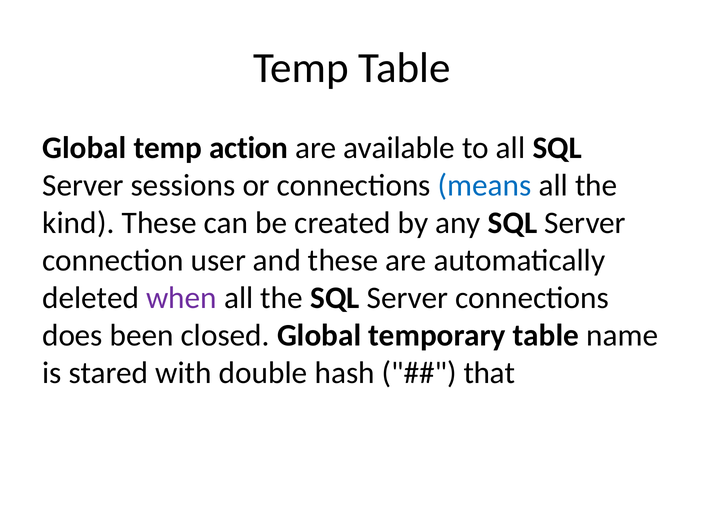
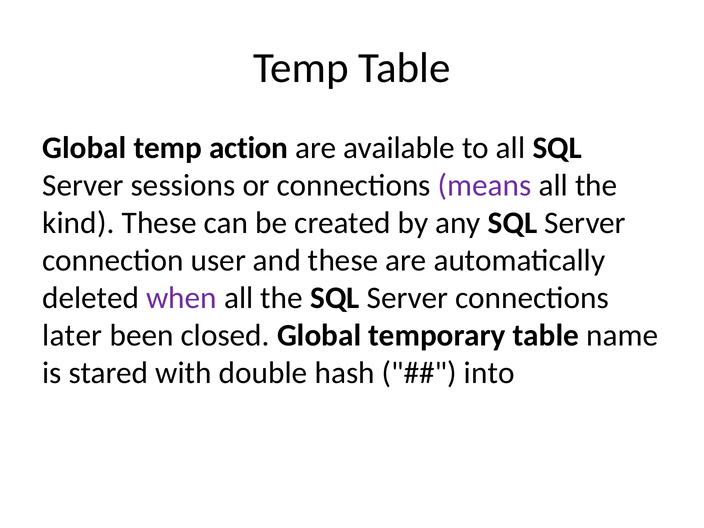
means colour: blue -> purple (485, 185)
does: does -> later (72, 335)
that: that -> into (489, 373)
